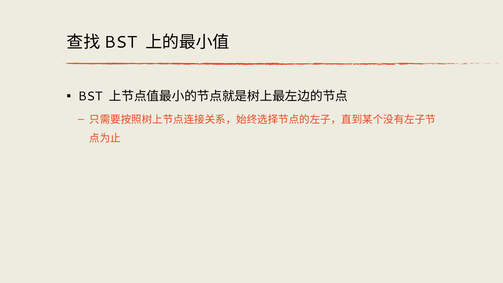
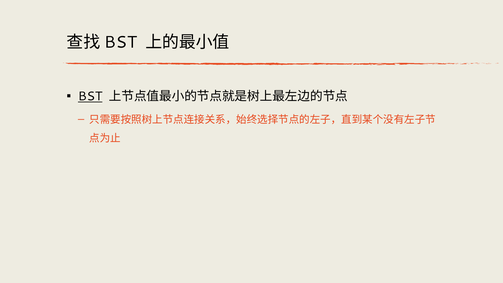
BST underline: none -> present (90, 96)
